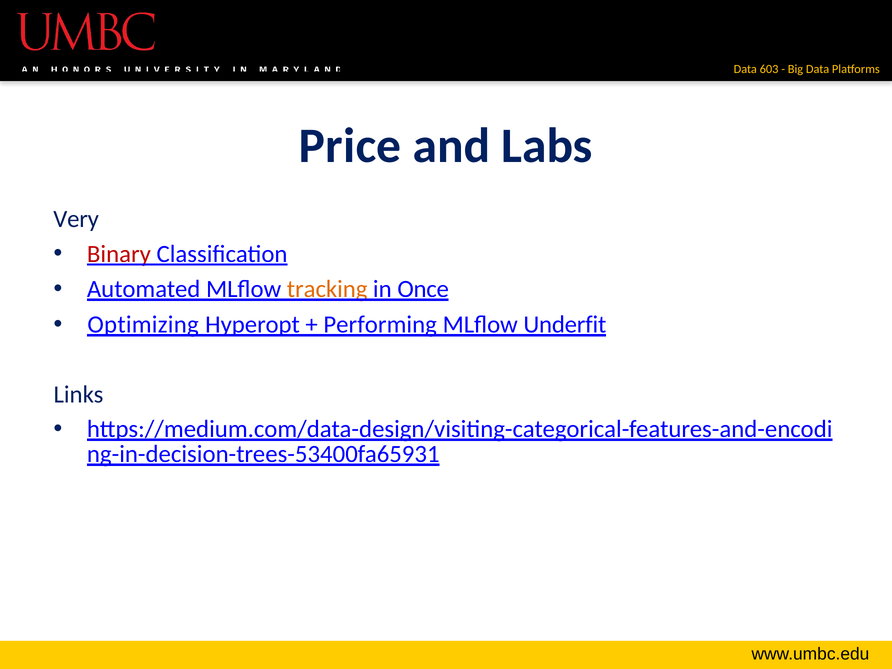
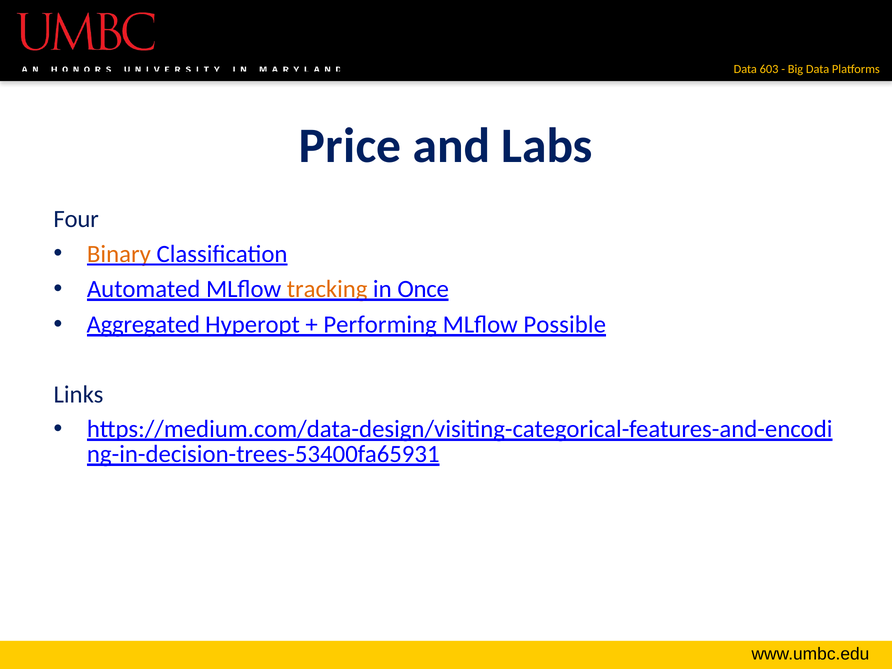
Very: Very -> Four (76, 219)
Binary colour: red -> orange (119, 254)
Optimizing: Optimizing -> Aggregated (143, 324)
Underfit: Underfit -> Possible (565, 324)
